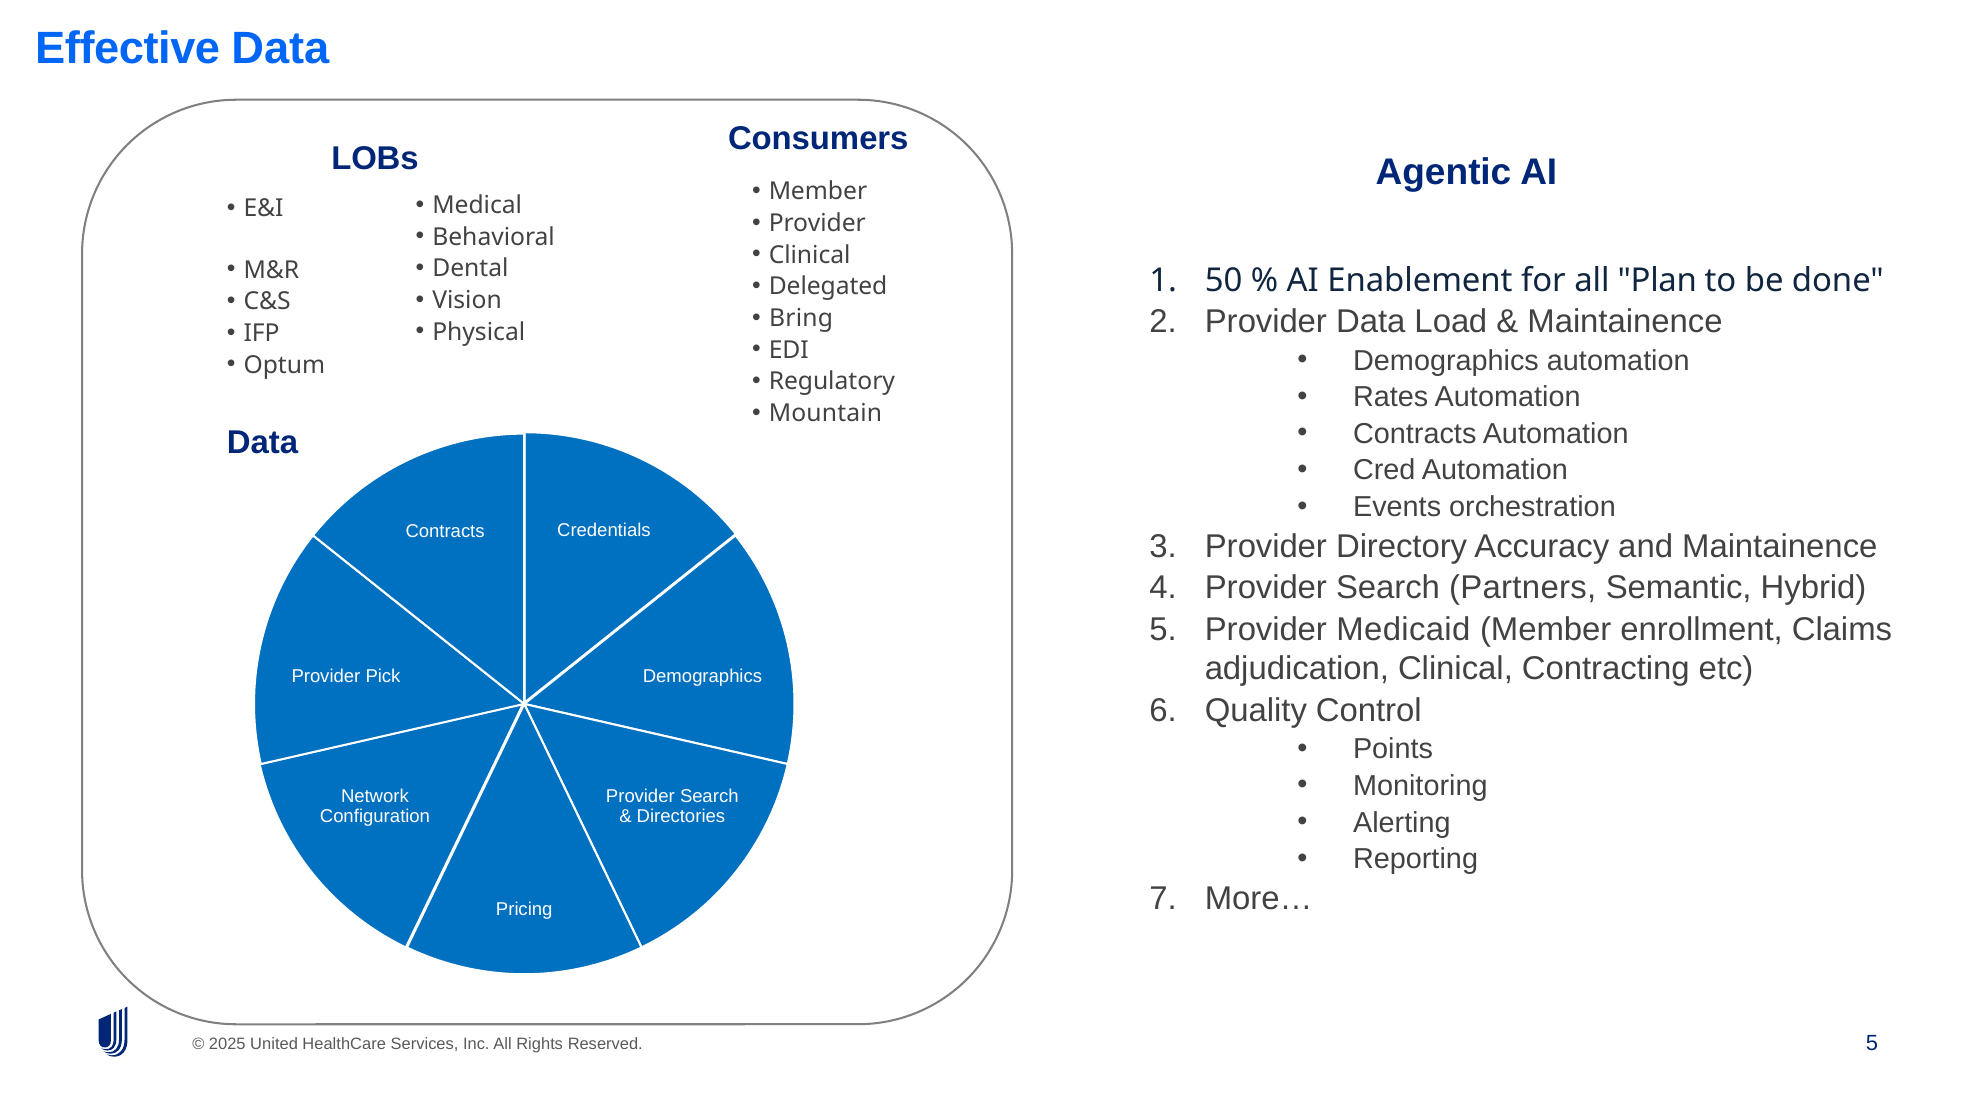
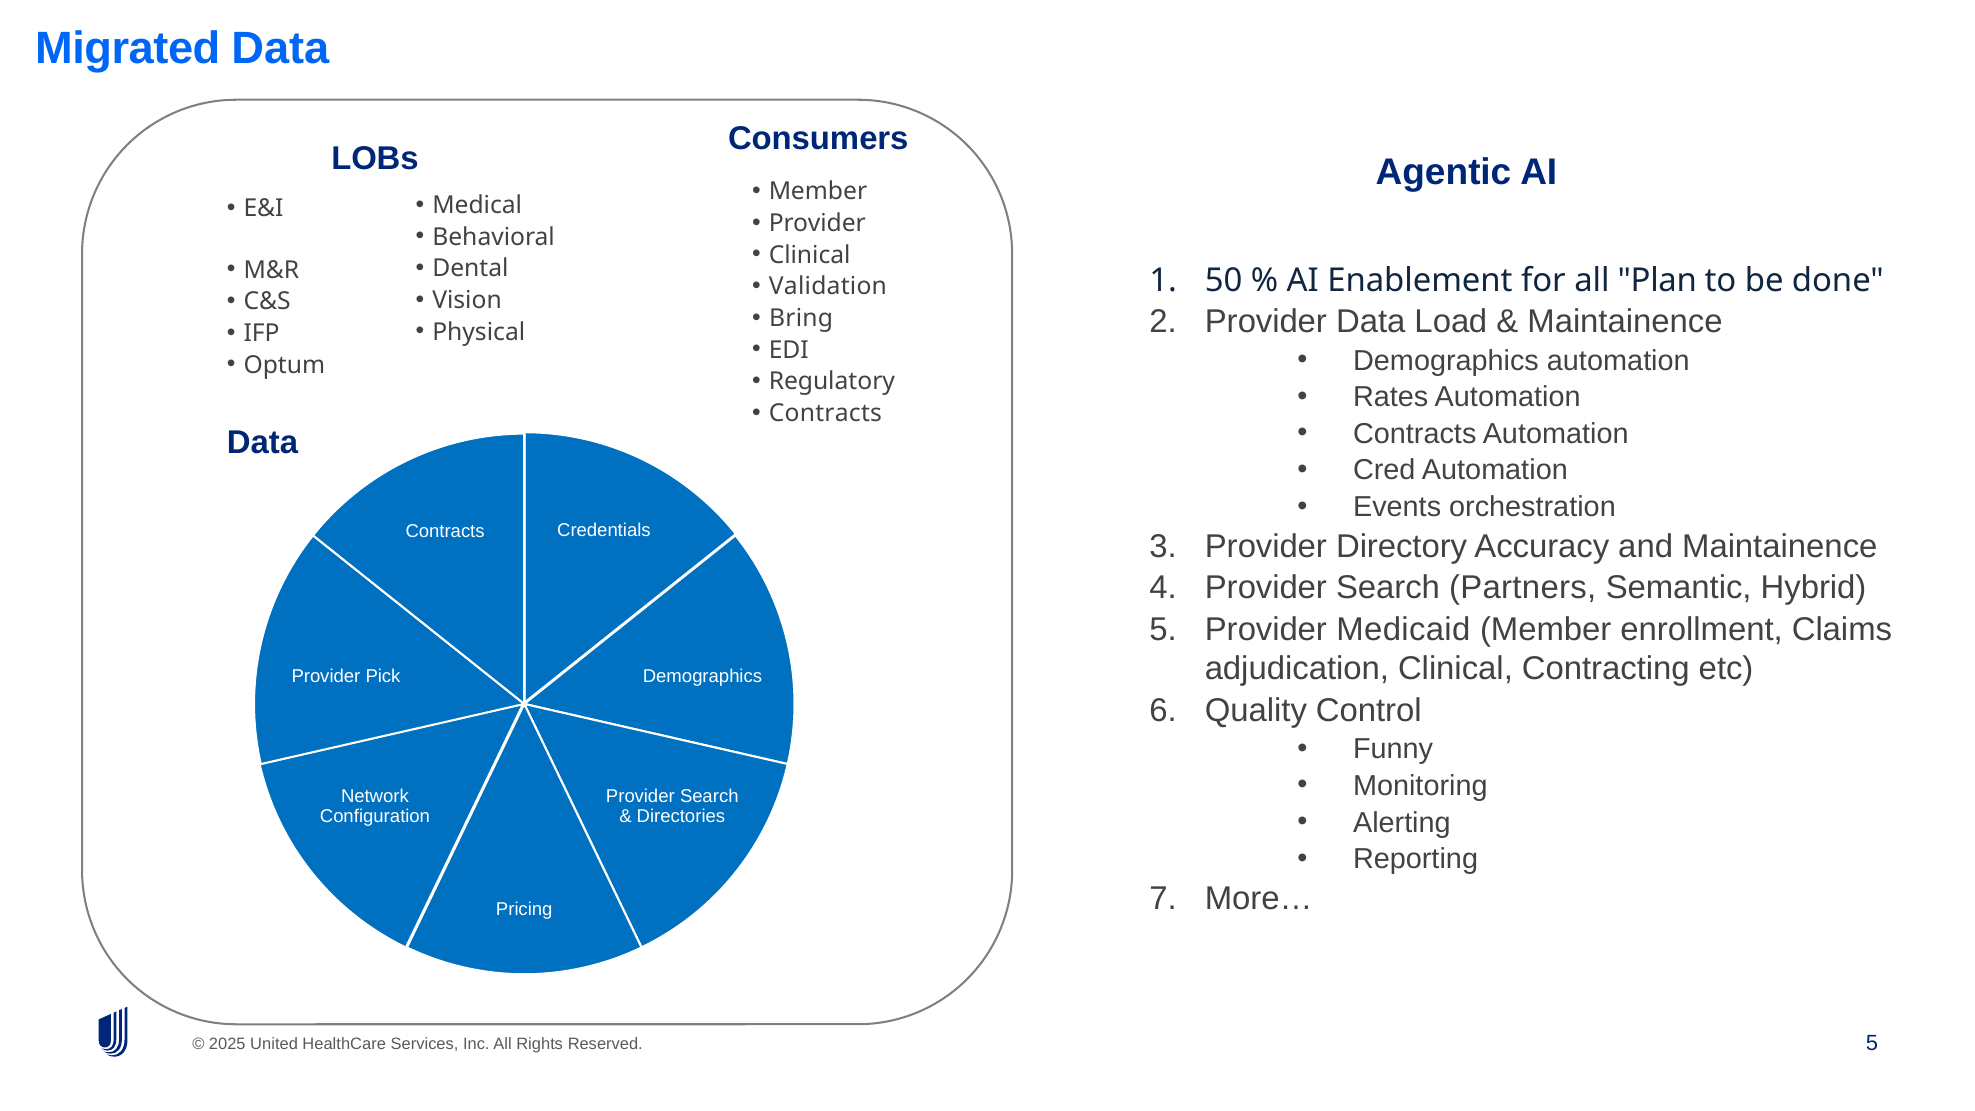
Effective: Effective -> Migrated (128, 49)
Delegated: Delegated -> Validation (828, 287)
Mountain: Mountain -> Contracts (825, 413)
Points: Points -> Funny (1393, 749)
